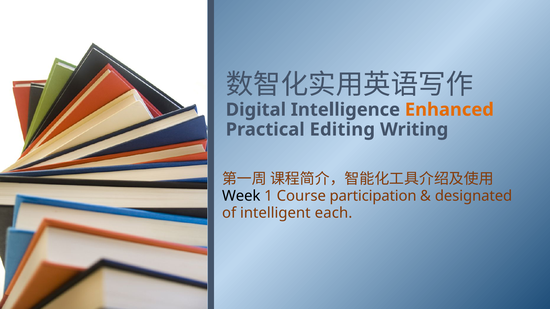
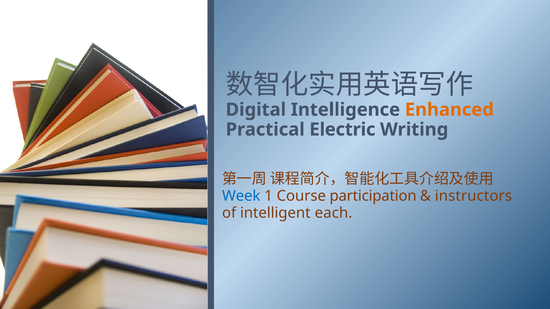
Editing: Editing -> Electric (342, 130)
Week colour: black -> blue (241, 196)
designated: designated -> instructors (473, 196)
